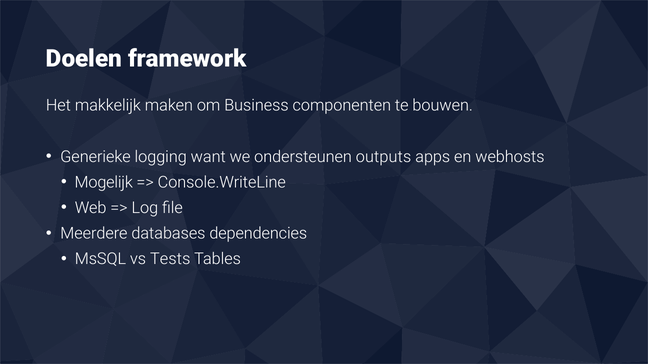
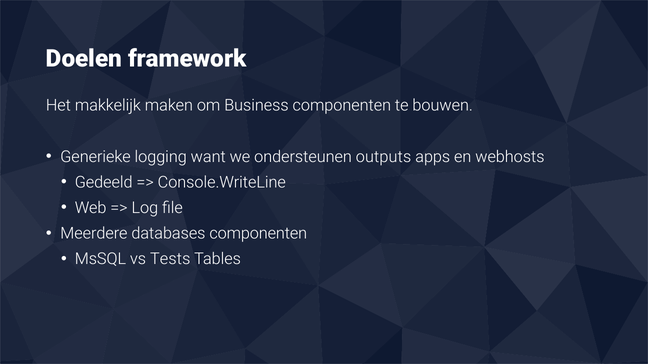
Mogelijk: Mogelijk -> Gedeeld (104, 182)
databases dependencies: dependencies -> componenten (258, 234)
